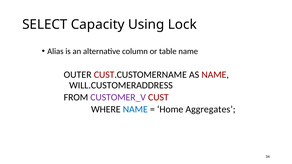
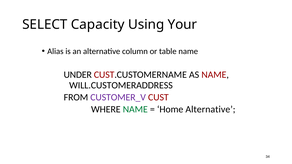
Lock: Lock -> Your (182, 25)
OUTER: OUTER -> UNDER (78, 75)
NAME colour: blue -> green (135, 109)
Home Aggregates: Aggregates -> Alternative (210, 109)
